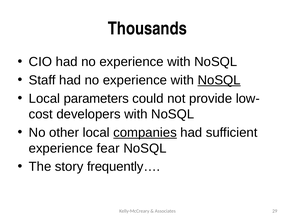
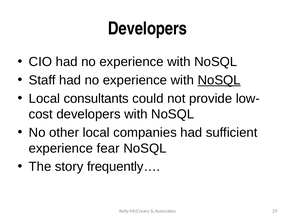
Thousands: Thousands -> Developers (147, 29)
parameters: parameters -> consultants (96, 99)
companies underline: present -> none (145, 133)
